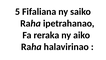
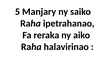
Fifaliana: Fifaliana -> Manjary (39, 12)
